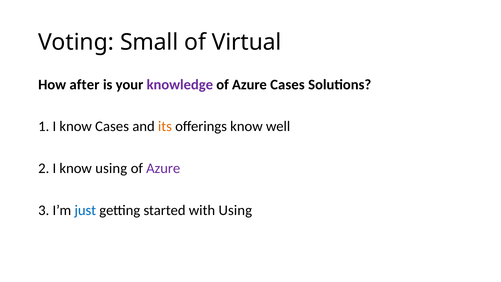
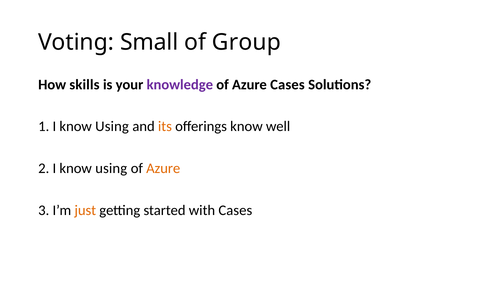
Virtual: Virtual -> Group (246, 42)
after: after -> skills (84, 84)
1 I know Cases: Cases -> Using (112, 126)
Azure colour: purple -> orange (163, 168)
just colour: blue -> orange (85, 210)
with Using: Using -> Cases (235, 210)
